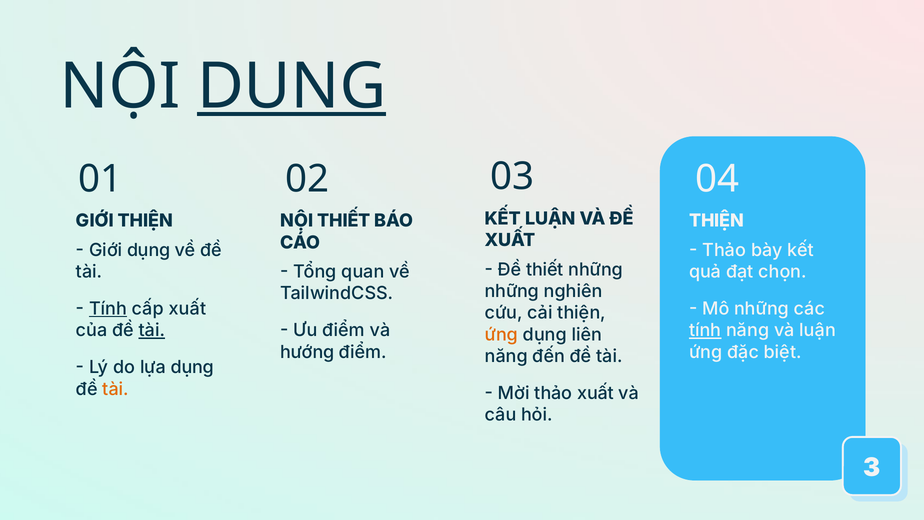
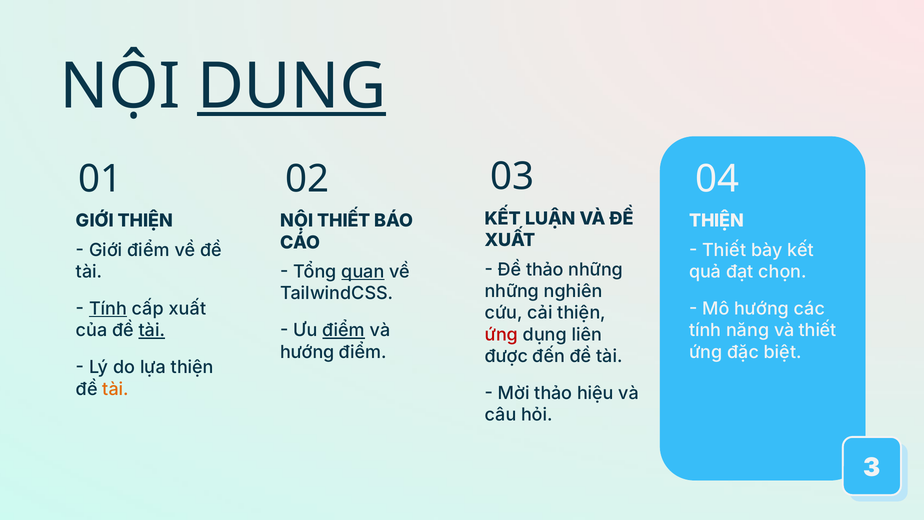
Giới dụng: dụng -> điểm (149, 250)
Thảo: Thảo -> Thiết (724, 250)
Đề thiết: thiết -> thảo (545, 270)
quan underline: none -> present (363, 272)
Mô những: những -> hướng (762, 309)
điểm underline: none -> present (344, 330)
tính underline: present -> none (705, 330)
và luận: luận -> thiết (818, 330)
ứng colour: orange -> red (501, 334)
năng: năng -> được (506, 356)
lựa dụng: dụng -> thiện (192, 367)
thảo xuất: xuất -> hiệu (595, 393)
